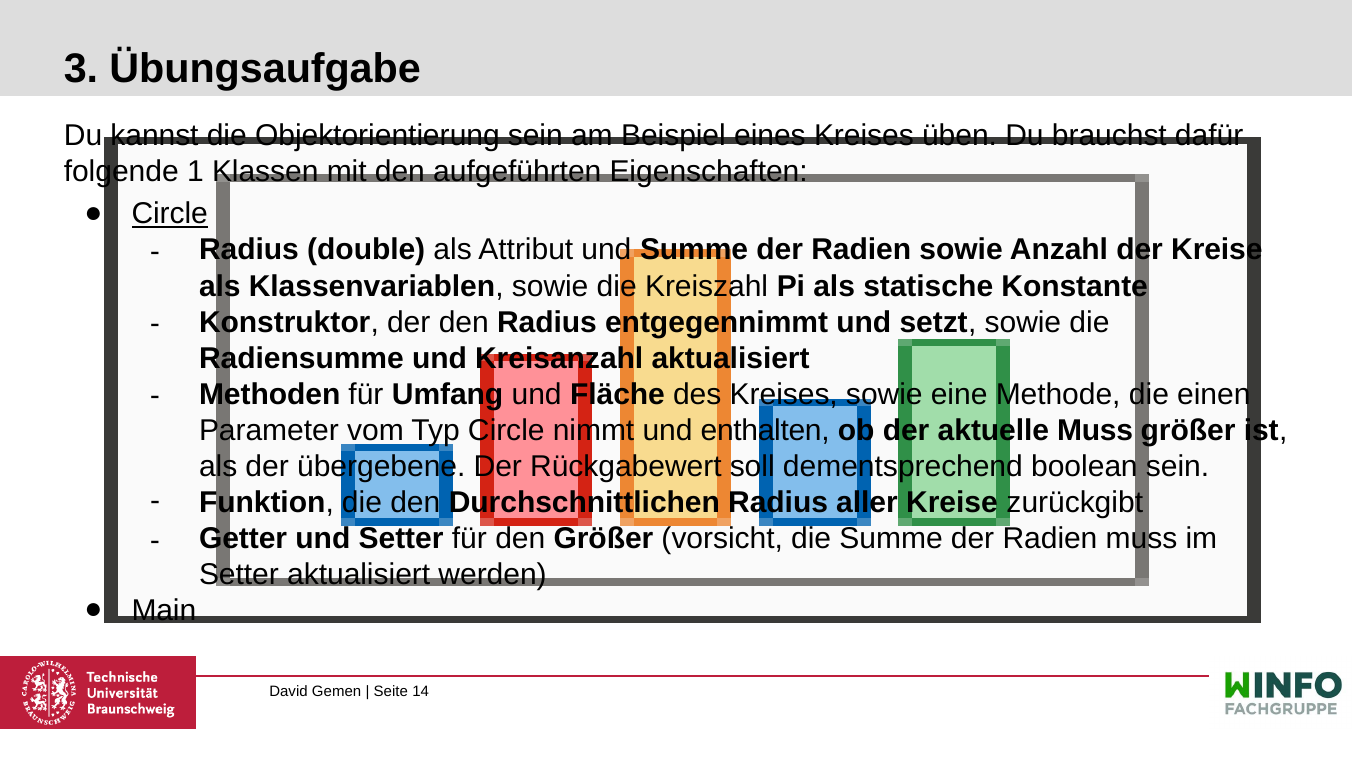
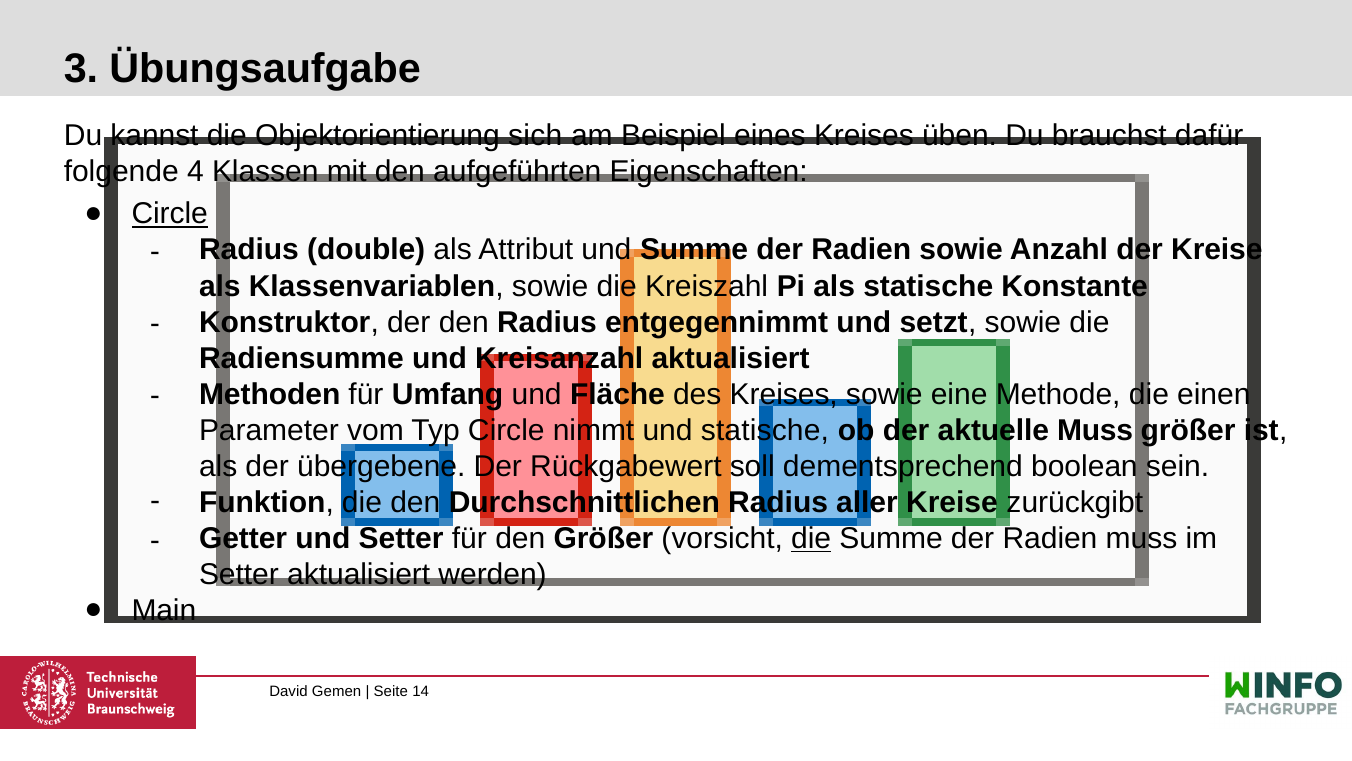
Objektorientierung sein: sein -> sich (535, 136)
1: 1 -> 4 (195, 172)
und enthalten: enthalten -> statische (765, 430)
die underline: none -> present (811, 538)
